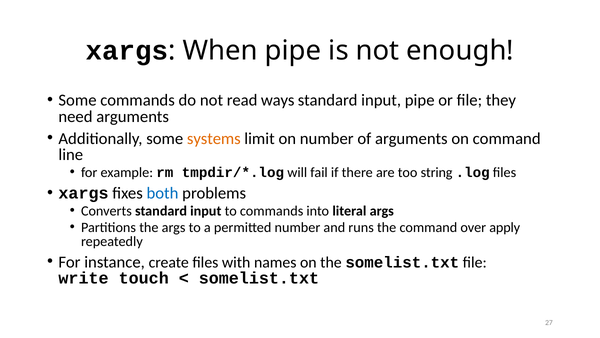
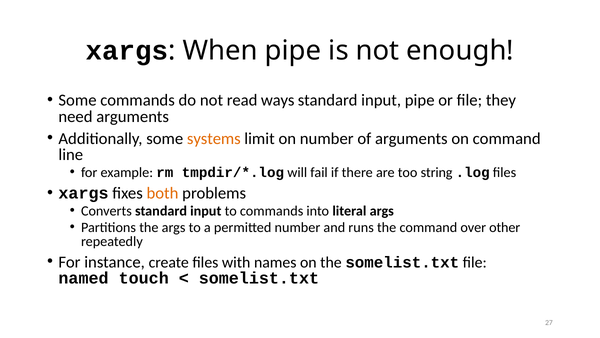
both colour: blue -> orange (163, 193)
apply: apply -> other (505, 227)
write: write -> named (84, 278)
